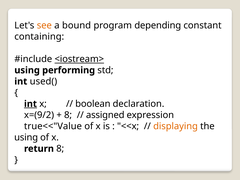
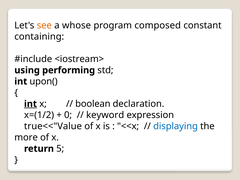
bound: bound -> whose (77, 25)
depending: depending -> composed (158, 25)
<iostream> underline: present -> none (79, 59)
used(: used( -> upon( (44, 81)
x=(9/2: x=(9/2 -> x=(1/2 (39, 115)
8: 8 -> 0 (68, 115)
assigned: assigned -> keyword (105, 115)
displaying colour: orange -> blue (176, 126)
using: using -> more (26, 137)
return 8: 8 -> 5 (60, 149)
